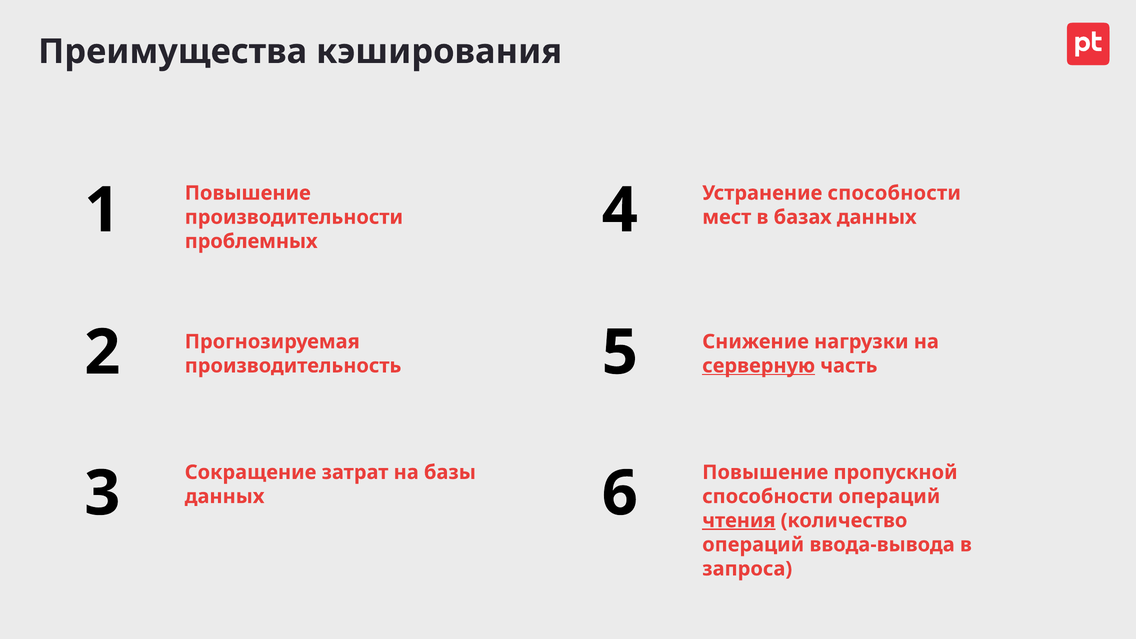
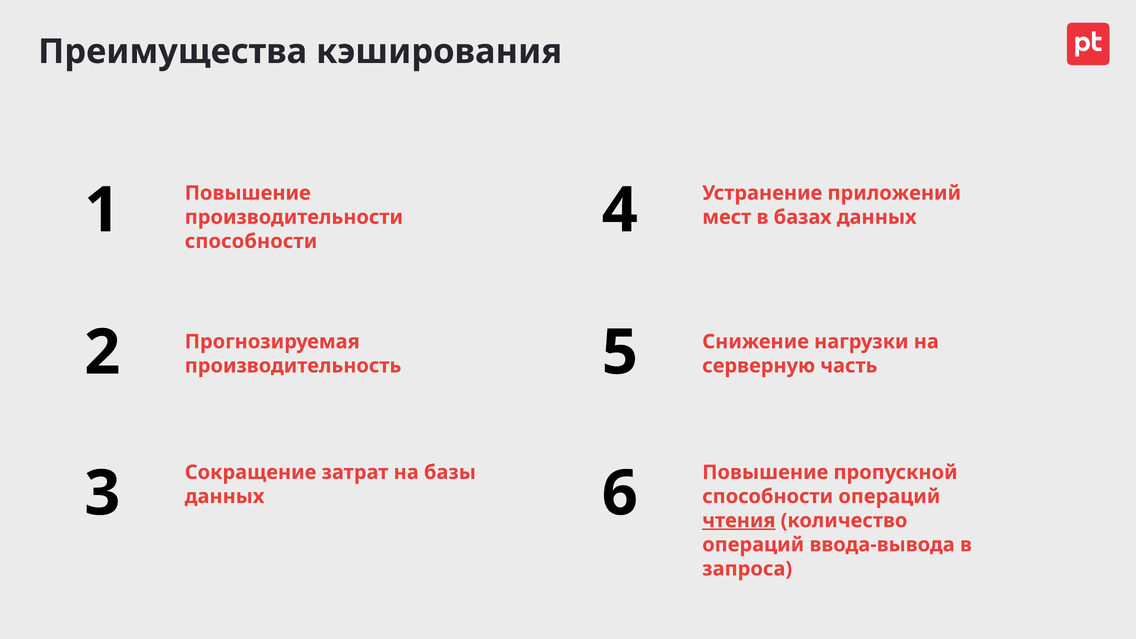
Устранение способности: способности -> приложений (894, 193)
проблемных: проблемных -> способности (251, 241)
серверную underline: present -> none (759, 366)
